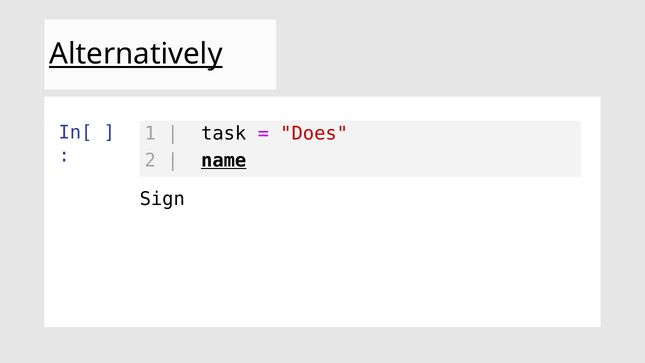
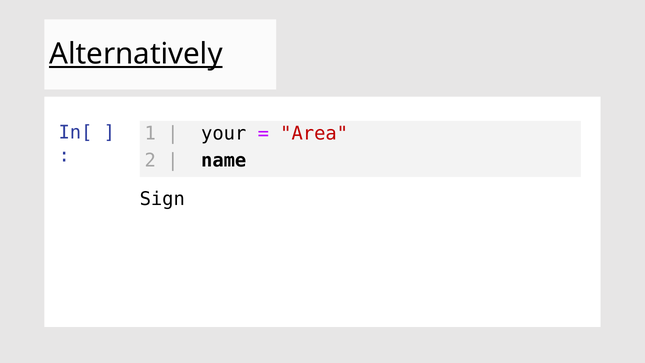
task: task -> your (224, 133)
Does: Does -> Area (314, 133)
name underline: present -> none (224, 160)
